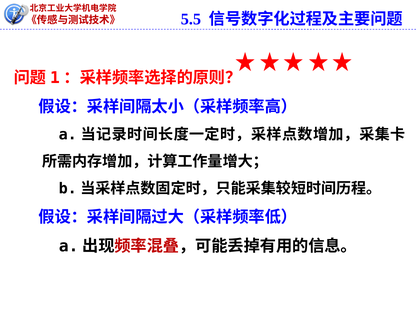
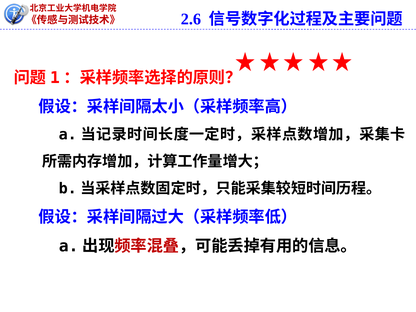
5.5: 5.5 -> 2.6 (191, 19)
